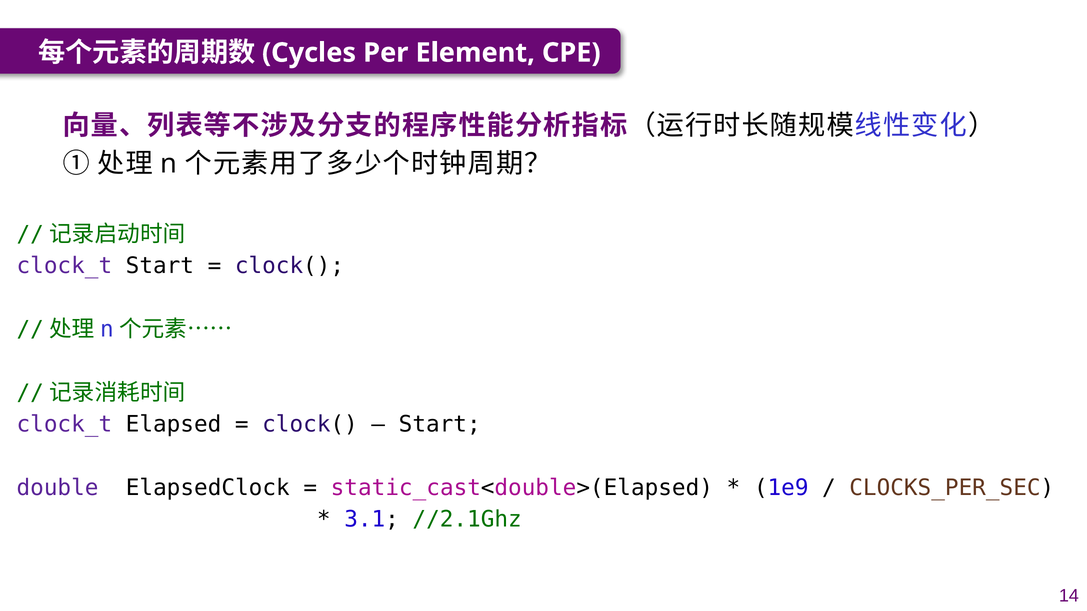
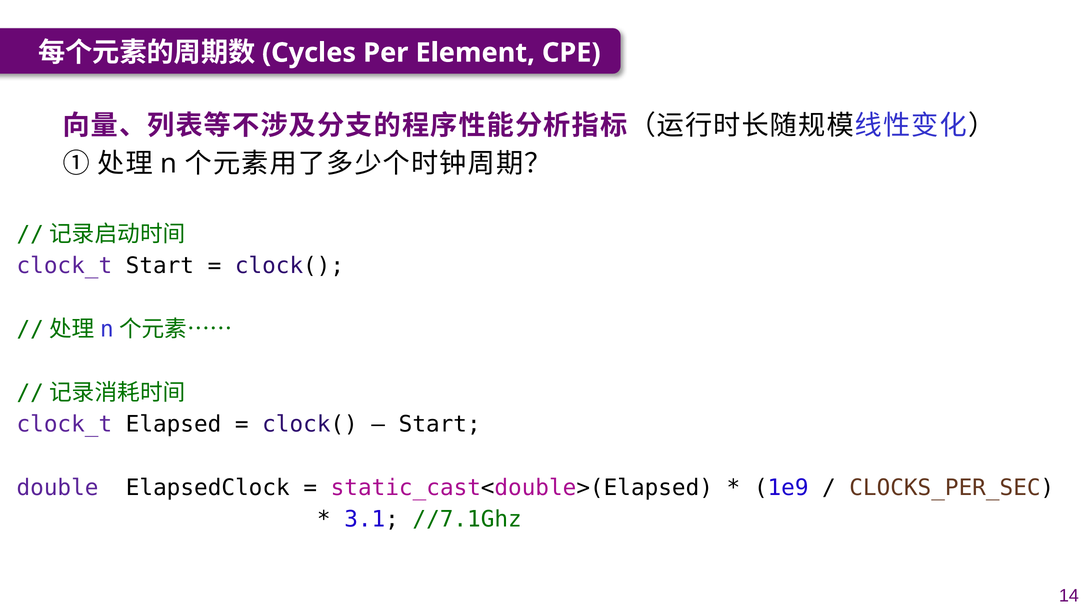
//2.1Ghz: //2.1Ghz -> //7.1Ghz (467, 520)
